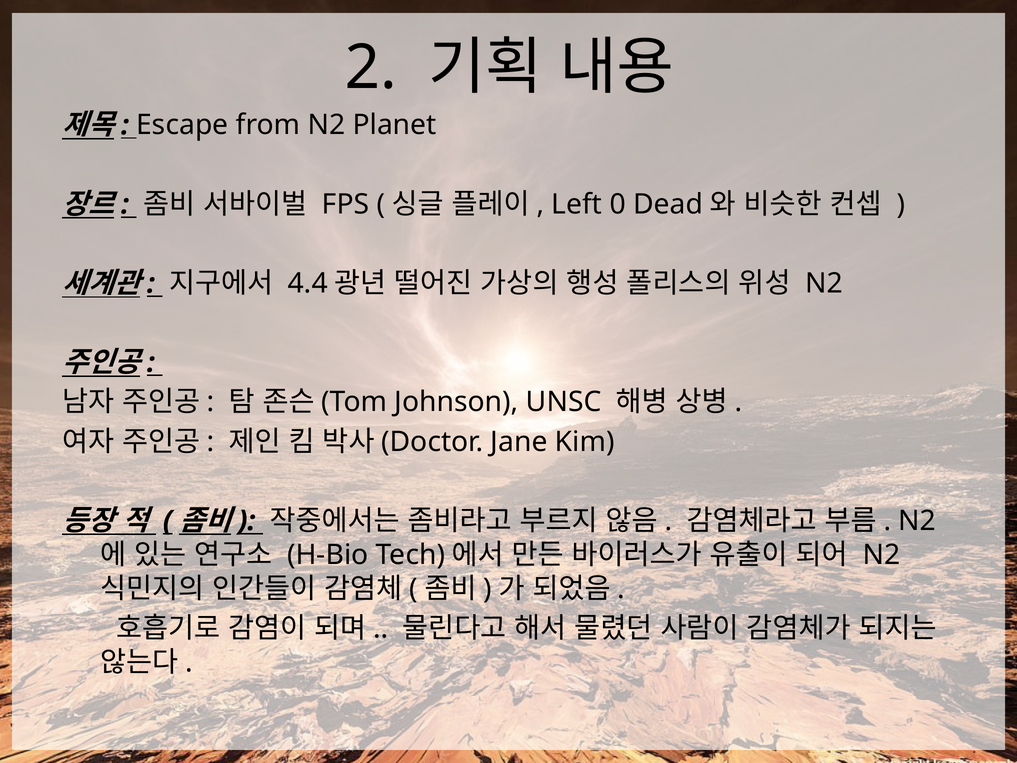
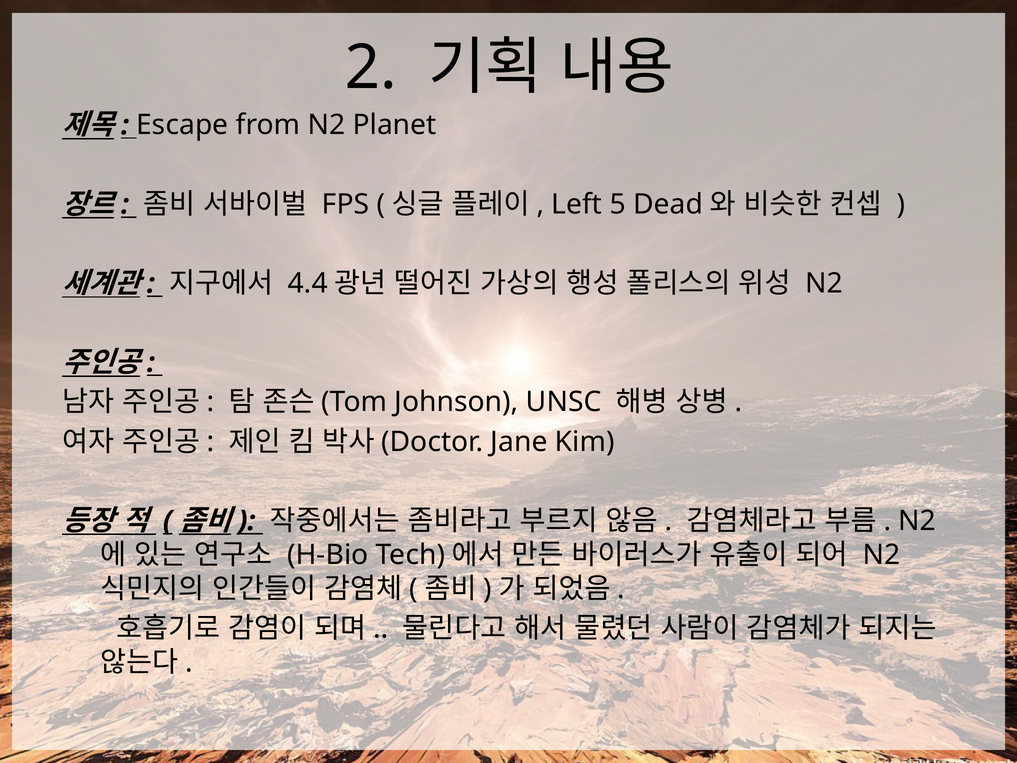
0: 0 -> 5 (618, 204)
